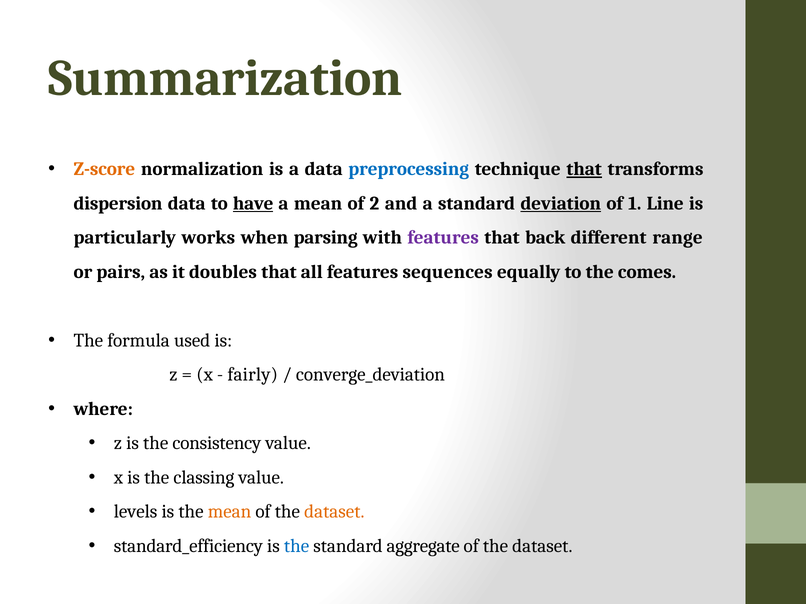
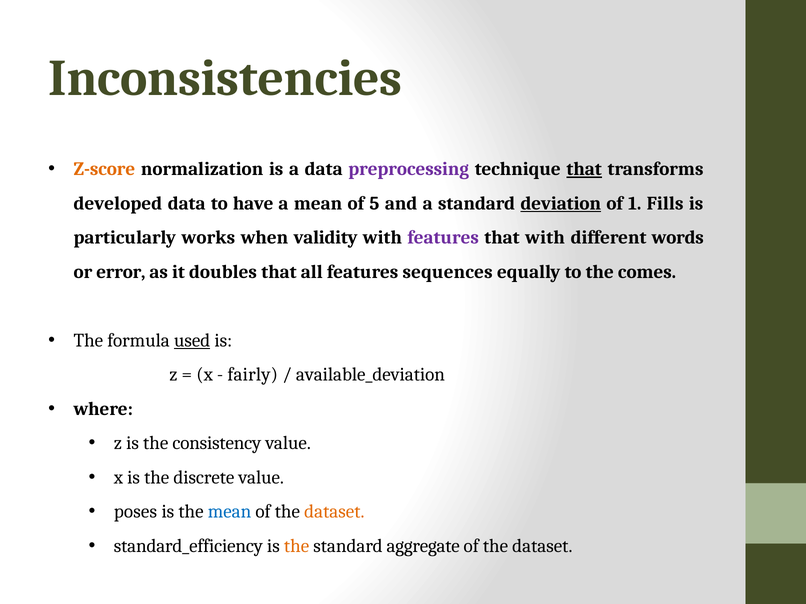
Summarization: Summarization -> Inconsistencies (225, 78)
preprocessing colour: blue -> purple (409, 169)
dispersion: dispersion -> developed (118, 204)
have underline: present -> none (253, 204)
2: 2 -> 5 (374, 204)
Line: Line -> Fills (665, 204)
parsing: parsing -> validity (326, 238)
that back: back -> with (545, 238)
range: range -> words (678, 238)
pairs: pairs -> error (121, 272)
used underline: none -> present (192, 341)
converge_deviation: converge_deviation -> available_deviation (370, 375)
classing: classing -> discrete (204, 478)
levels: levels -> poses (135, 512)
mean colour: orange -> blue (230, 512)
the colour: blue -> orange (297, 546)
